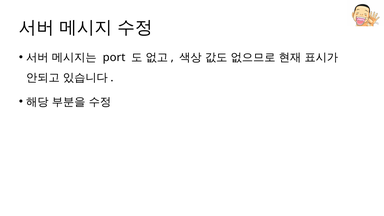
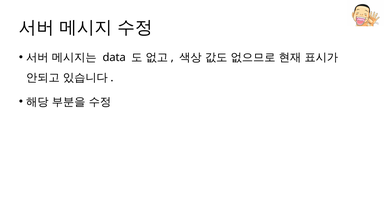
port: port -> data (114, 58)
